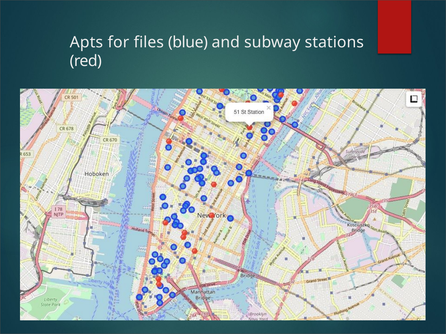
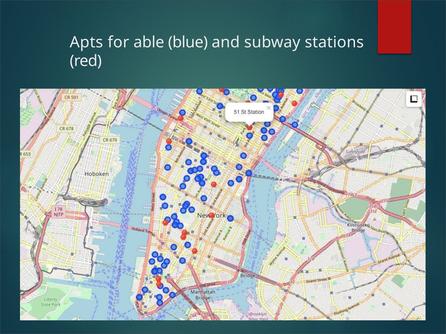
files: files -> able (149, 42)
